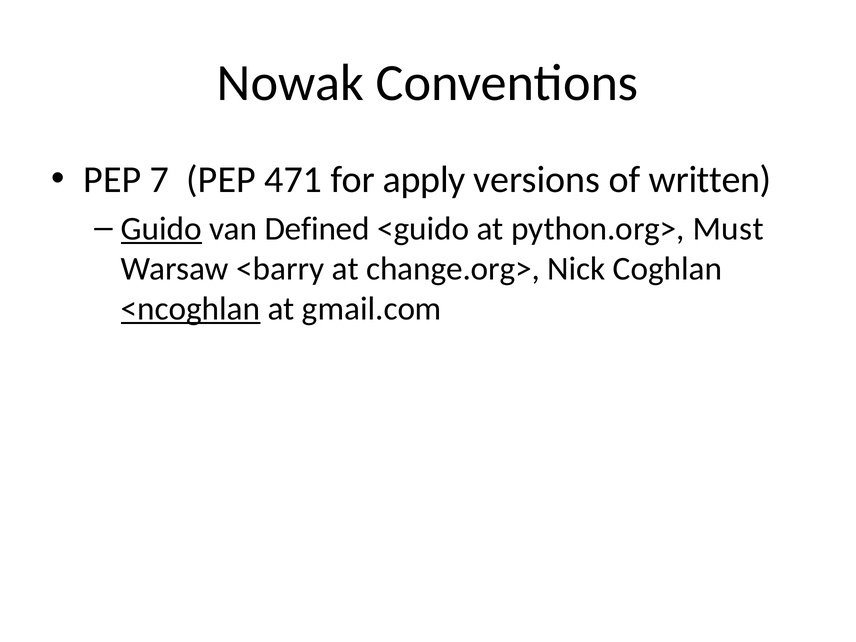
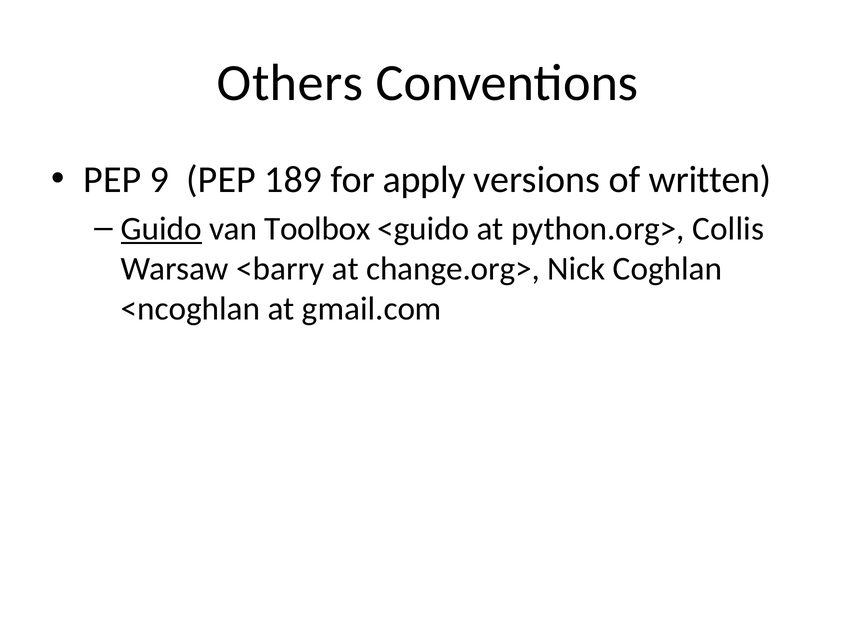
Nowak: Nowak -> Others (290, 83)
7: 7 -> 9 (160, 180)
471: 471 -> 189 (293, 180)
Defined: Defined -> Toolbox (317, 229)
Must: Must -> Collis (728, 229)
<ncoghlan underline: present -> none (191, 309)
